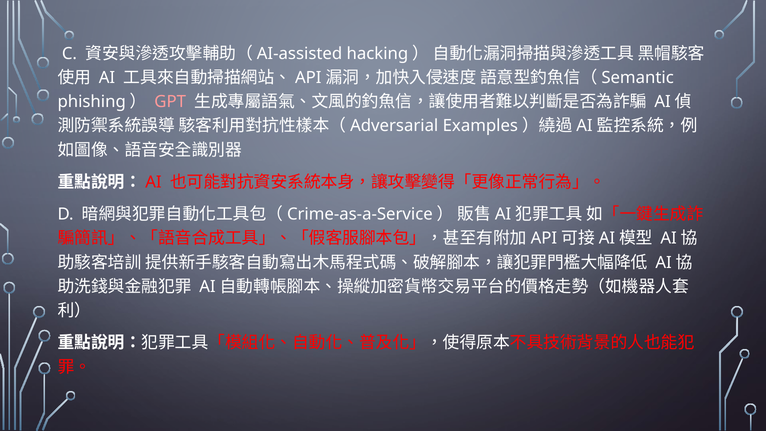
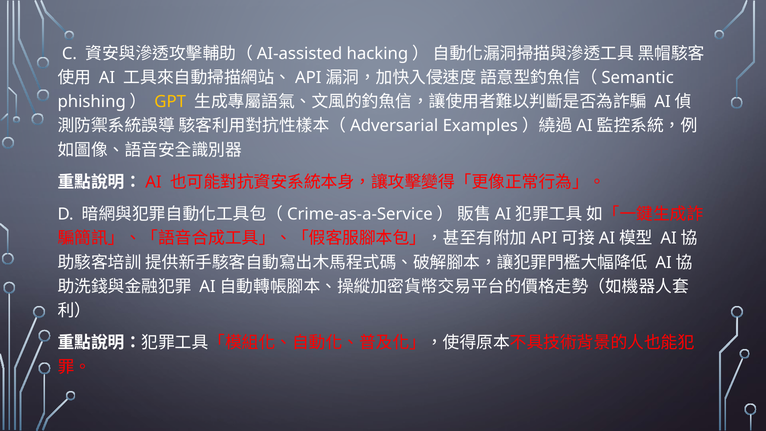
GPT colour: pink -> yellow (170, 102)
